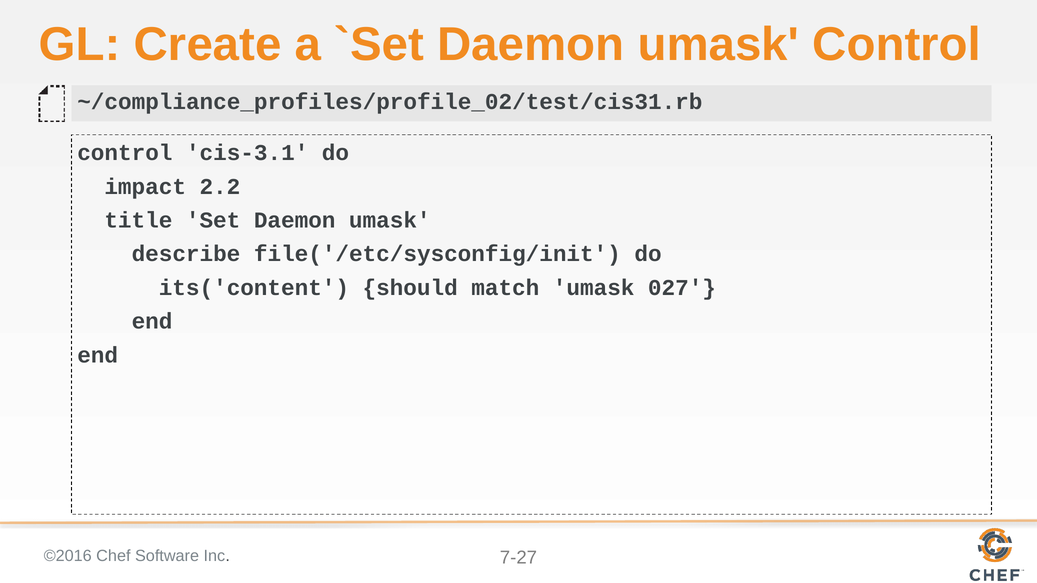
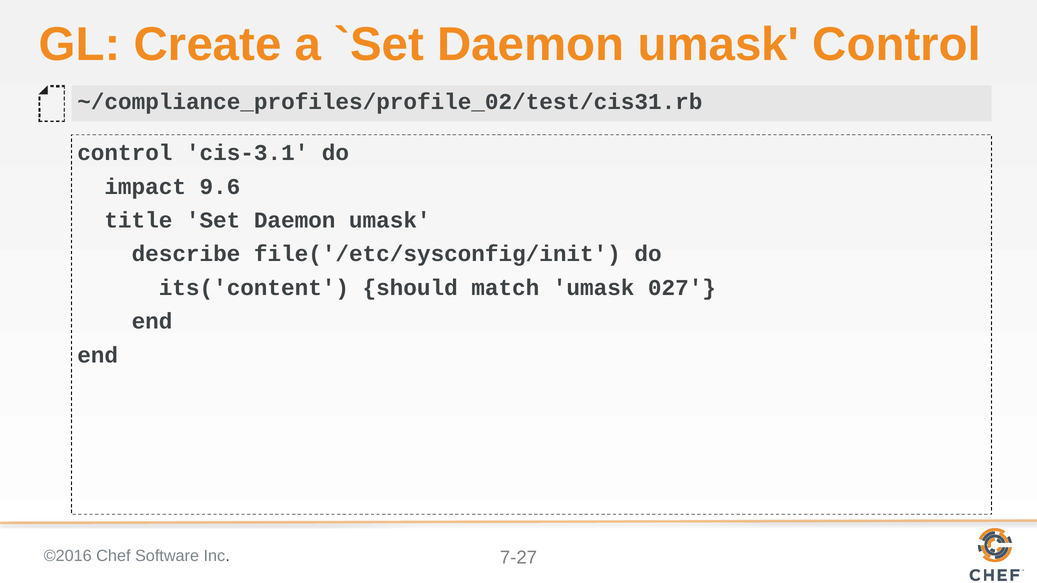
2.2: 2.2 -> 9.6 (220, 187)
